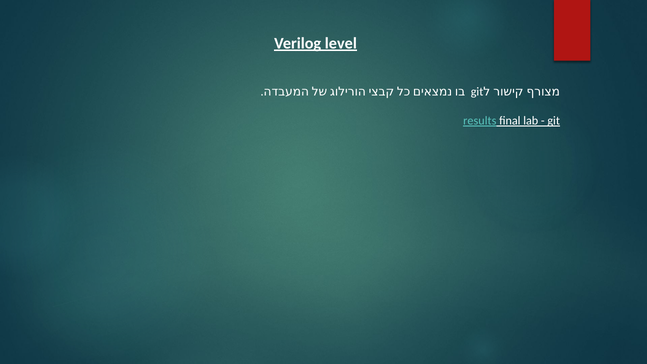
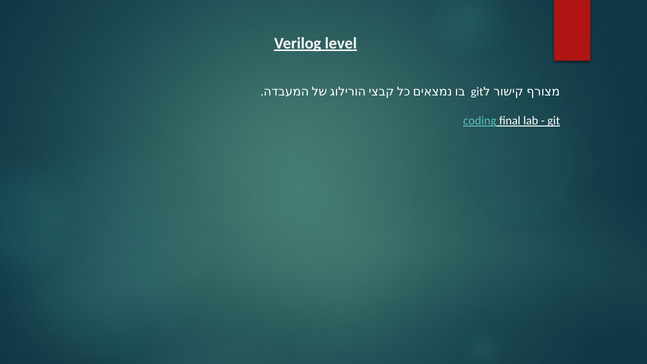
results: results -> coding (480, 121)
